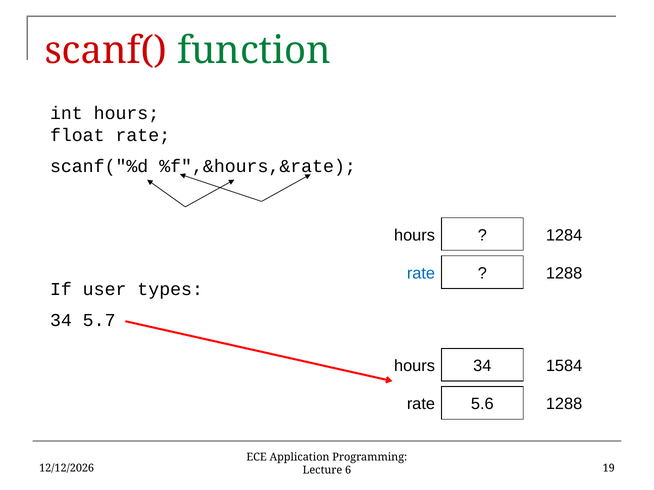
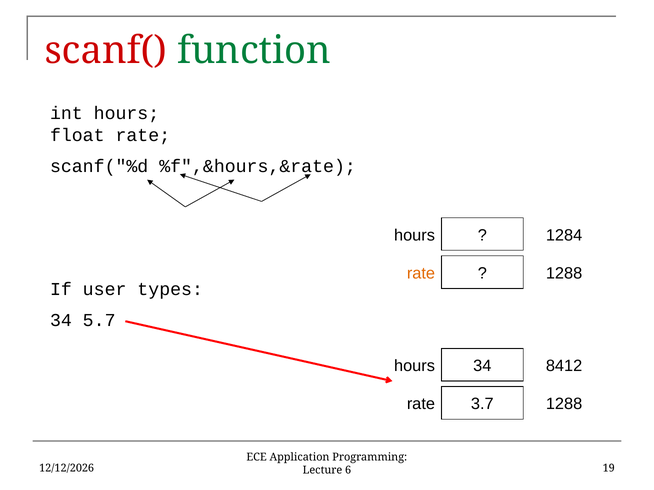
rate colour: blue -> orange (421, 274)
1584: 1584 -> 8412 (564, 366)
5.6: 5.6 -> 3.7 (482, 404)
